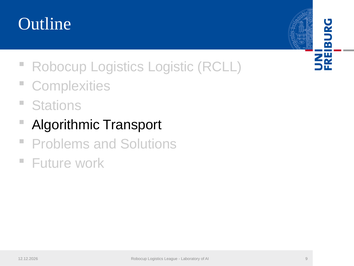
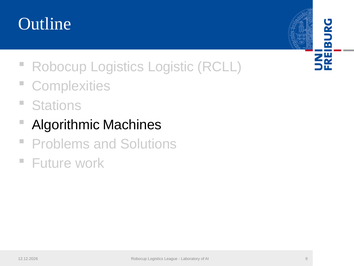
Transport: Transport -> Machines (132, 125)
